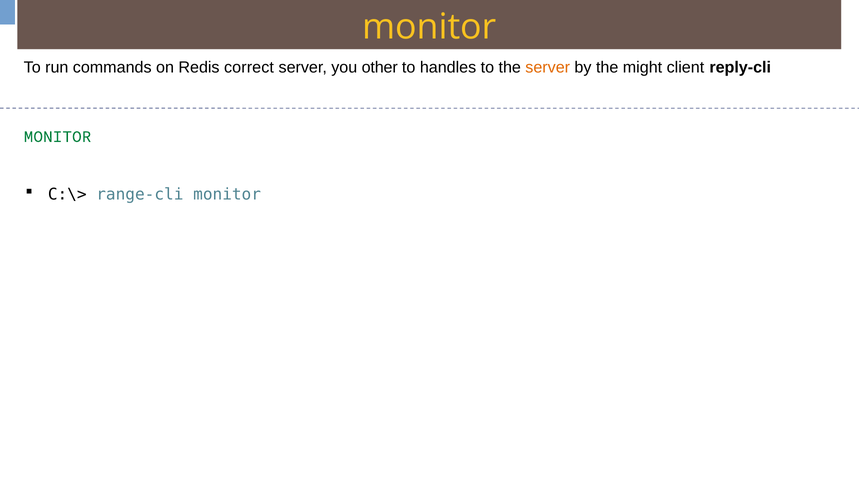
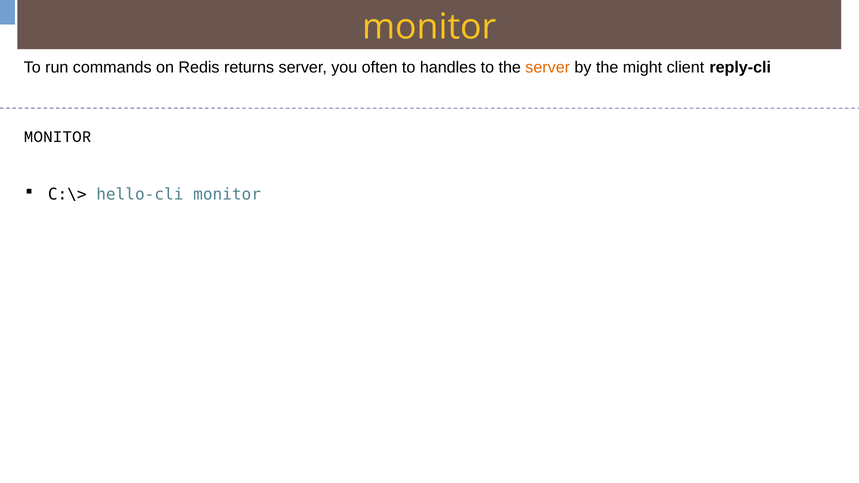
correct: correct -> returns (249, 68)
other: other -> often (380, 68)
MONITOR colour: green -> black (58, 137)
range-cli: range-cli -> hello-cli (140, 195)
